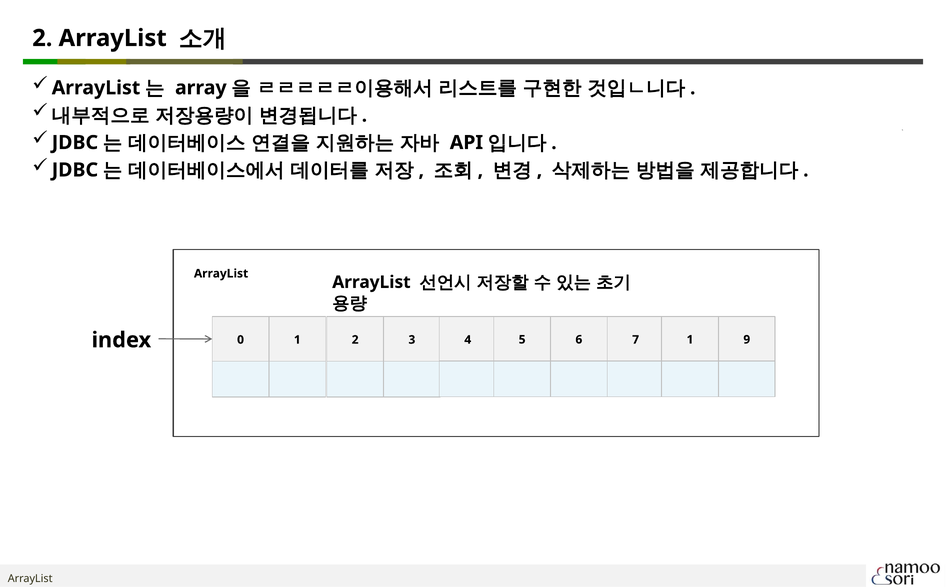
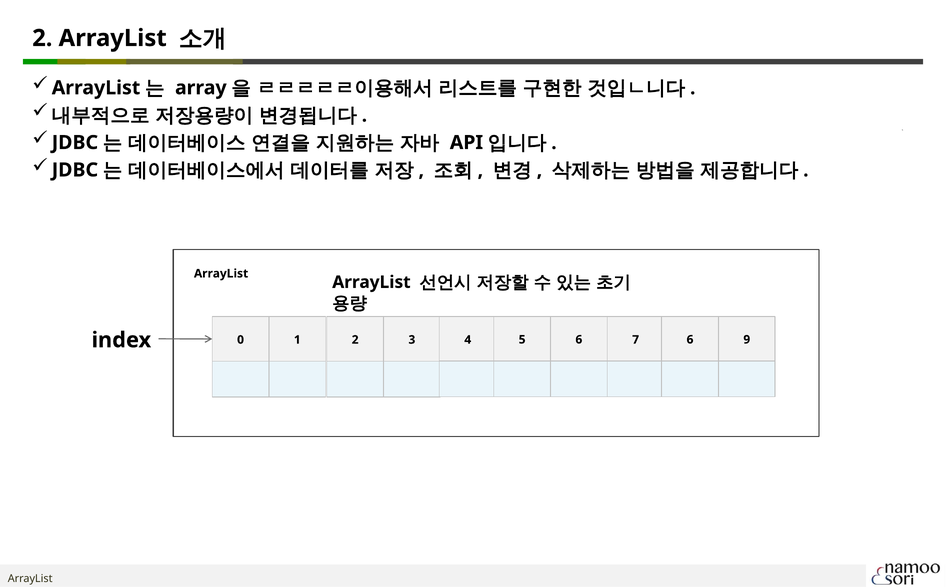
7 1: 1 -> 6 (690, 340)
